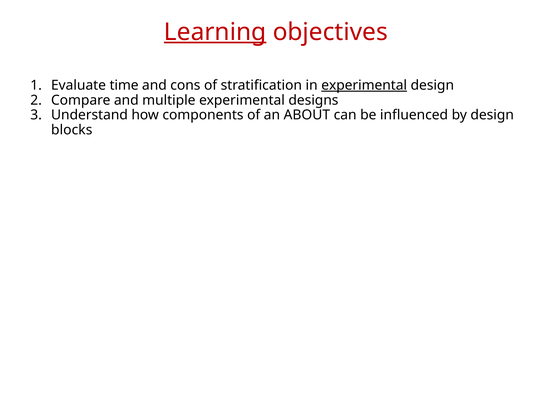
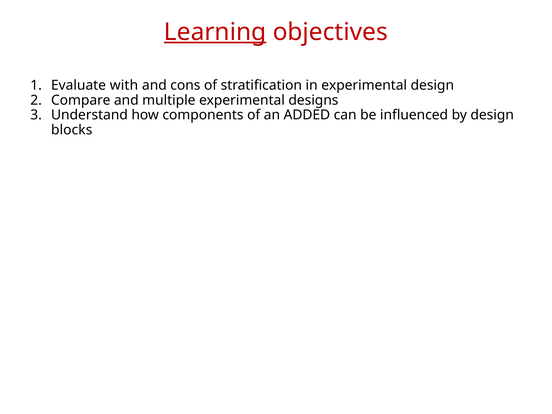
time: time -> with (124, 85)
experimental underline: present -> none (364, 85)
ABOUT: ABOUT -> ADDED (307, 115)
